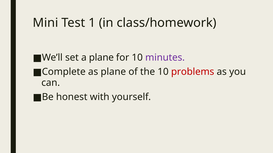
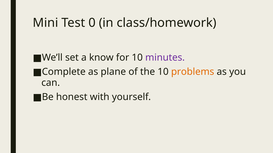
1: 1 -> 0 (92, 23)
a plane: plane -> know (101, 58)
problems colour: red -> orange (193, 72)
